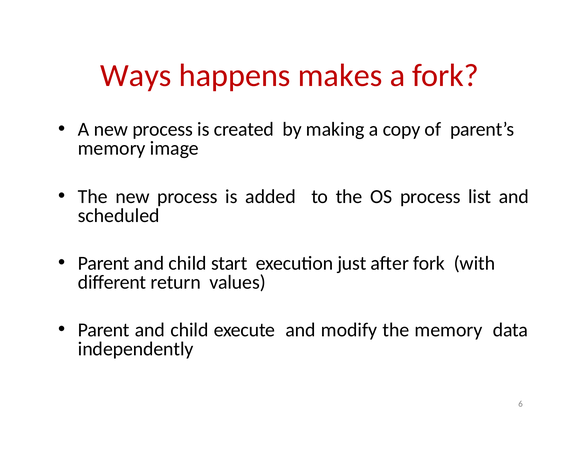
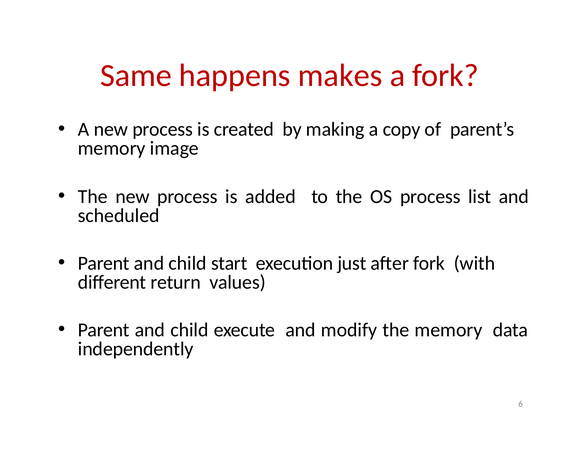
Ways: Ways -> Same (136, 75)
